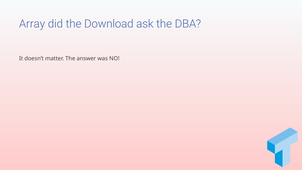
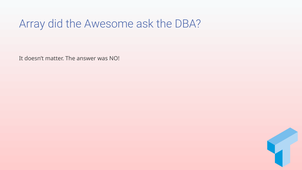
Download: Download -> Awesome (109, 24)
